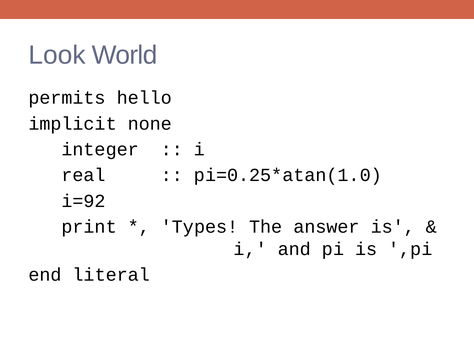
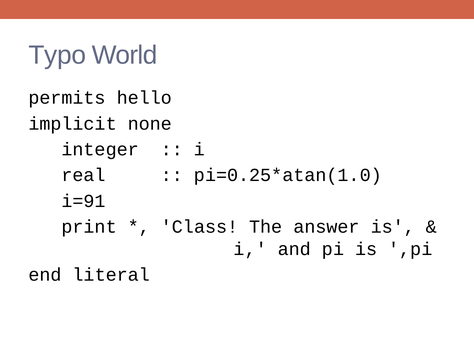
Look: Look -> Typo (57, 55)
i=92: i=92 -> i=91 (84, 201)
Types: Types -> Class (200, 226)
